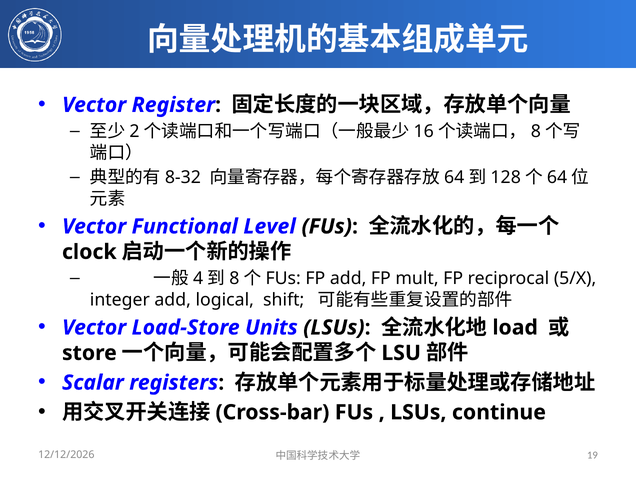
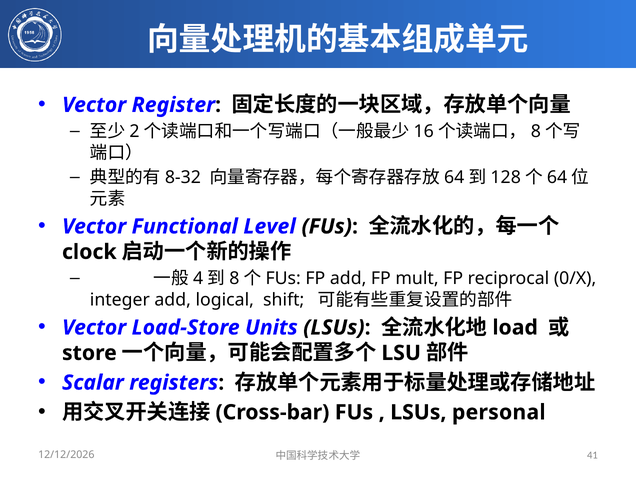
5/X: 5/X -> 0/X (575, 279)
continue: continue -> personal (499, 412)
19: 19 -> 41 (592, 455)
